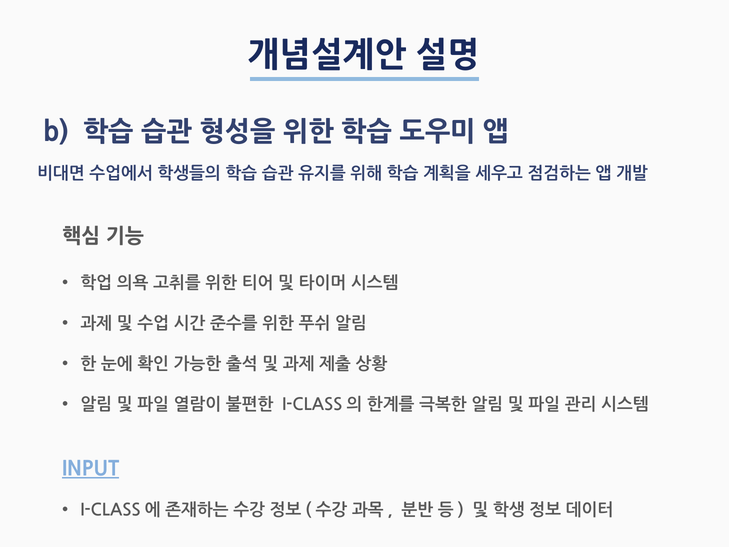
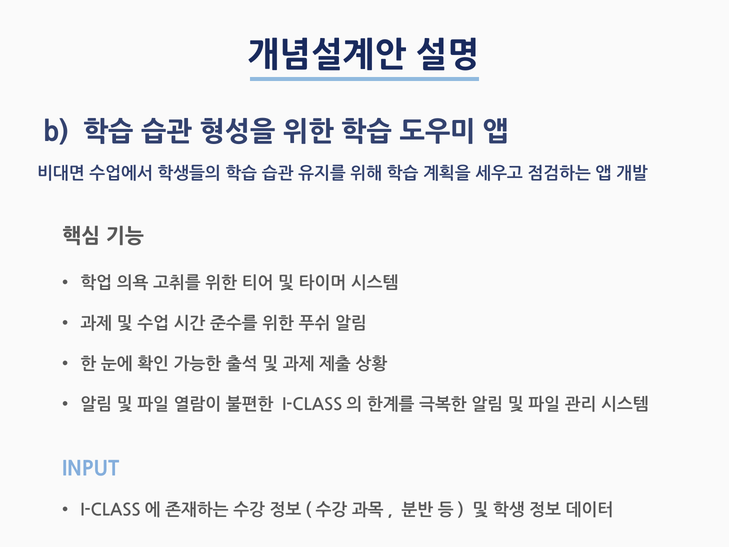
INPUT underline: present -> none (91, 469)
